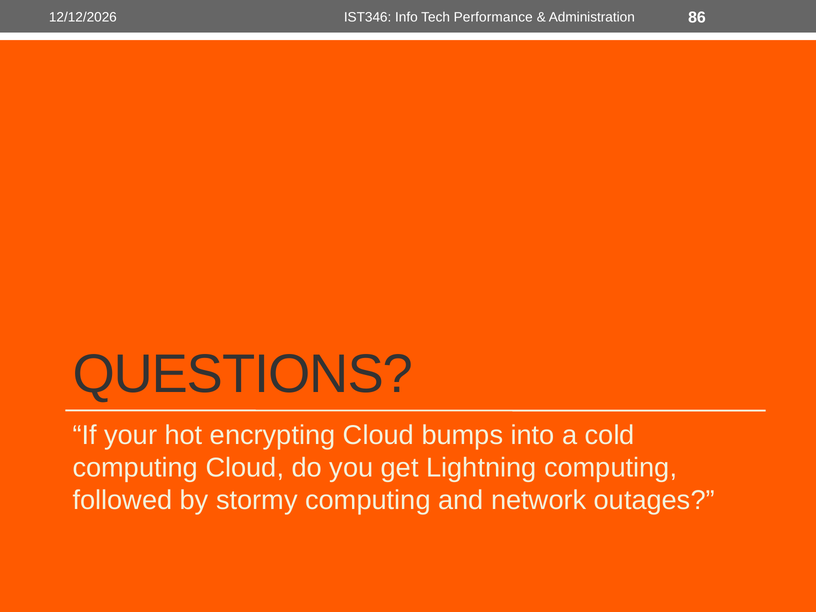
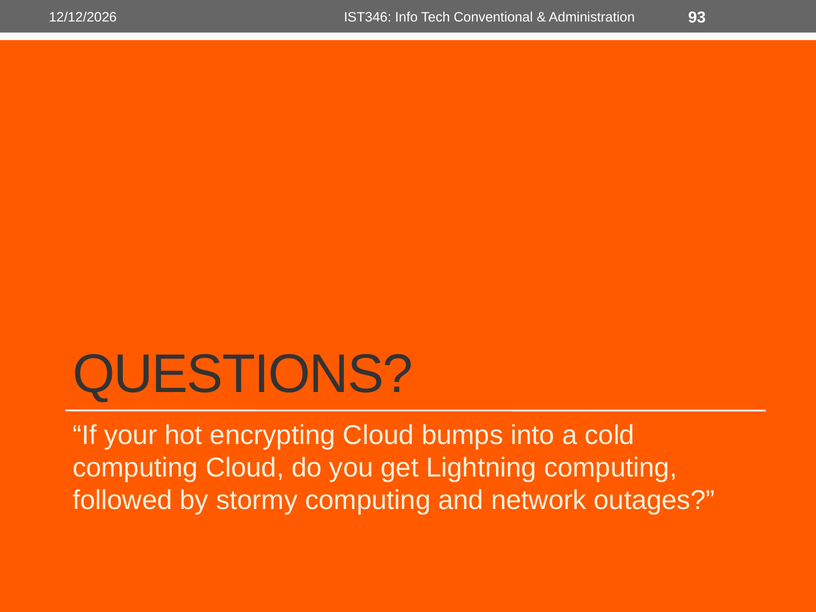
Performance: Performance -> Conventional (493, 17)
86: 86 -> 93 (697, 17)
